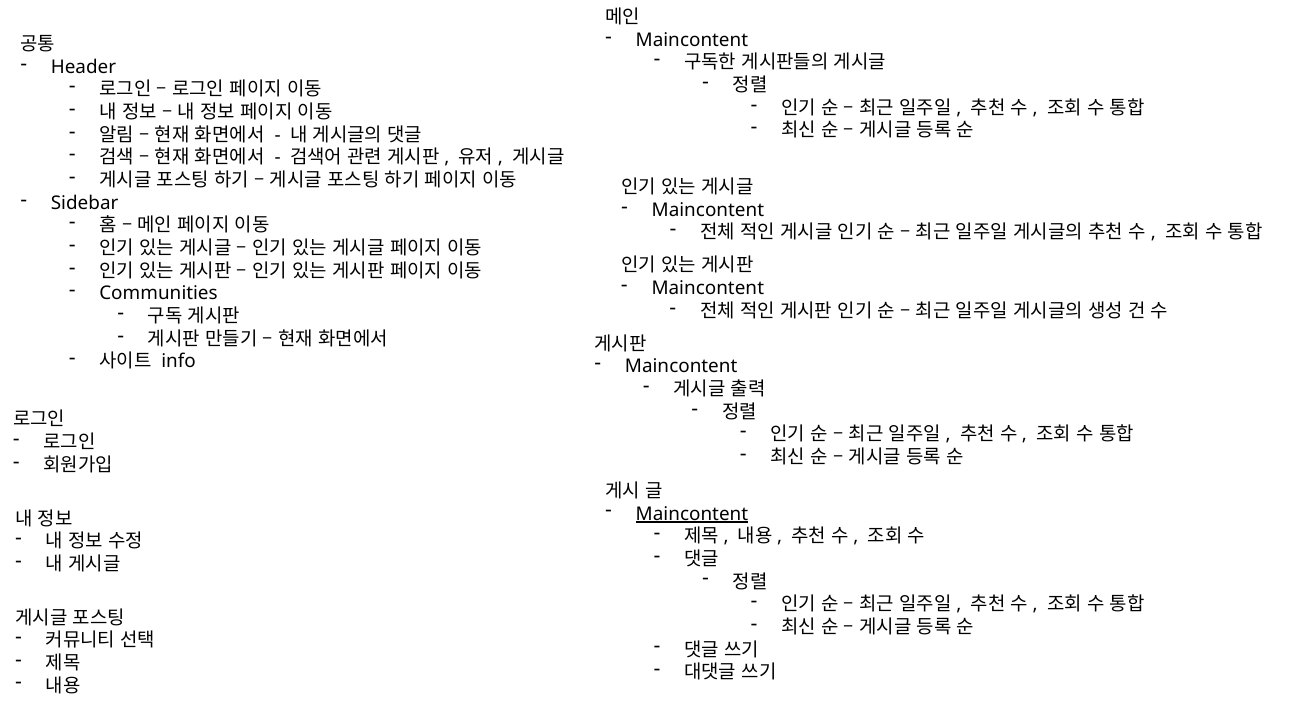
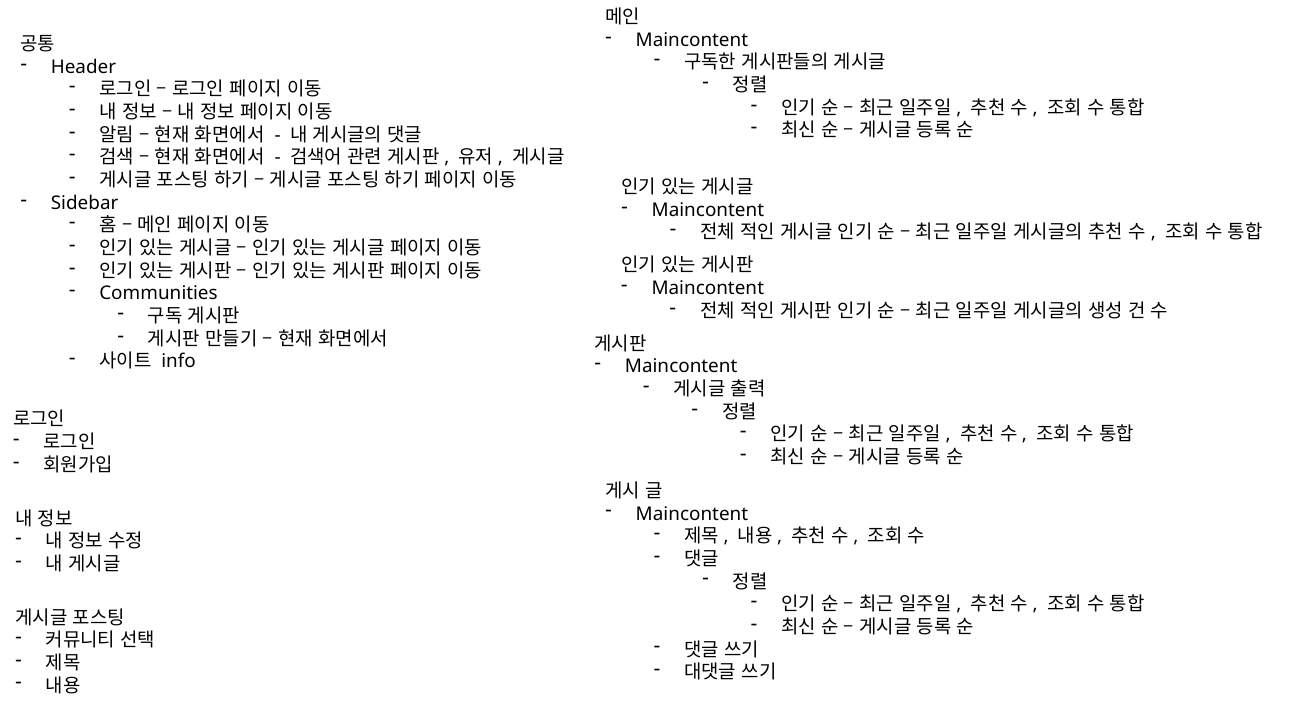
Maincontent underline: present -> none (692, 514)
